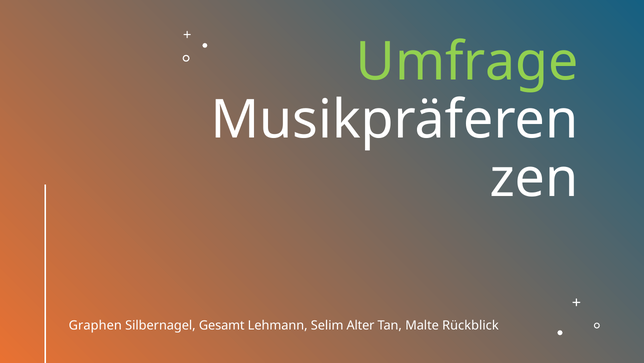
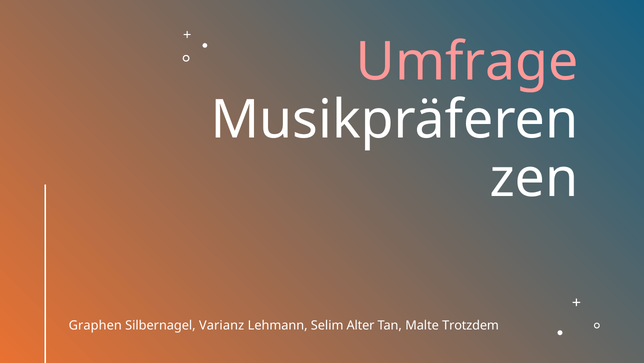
Umfrage colour: light green -> pink (467, 62)
Gesamt: Gesamt -> Varianz (222, 325)
Rückblick: Rückblick -> Trotzdem (471, 325)
